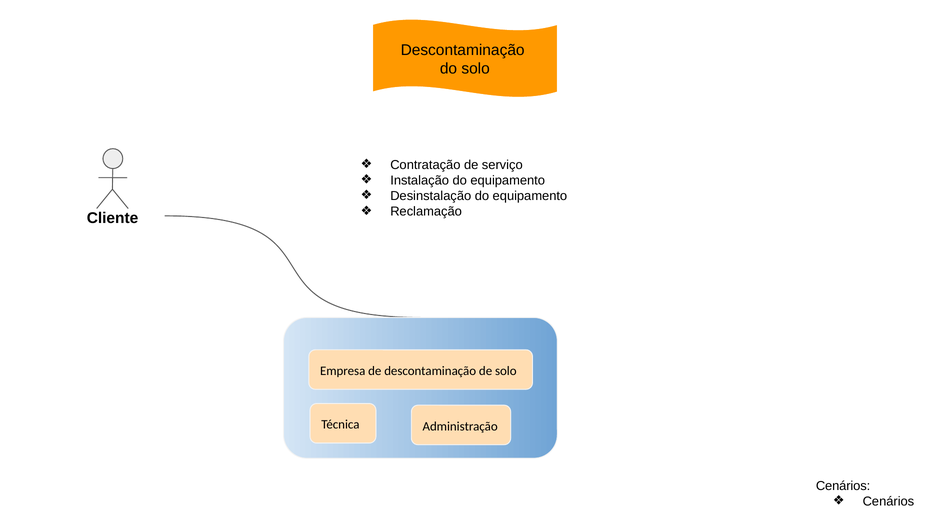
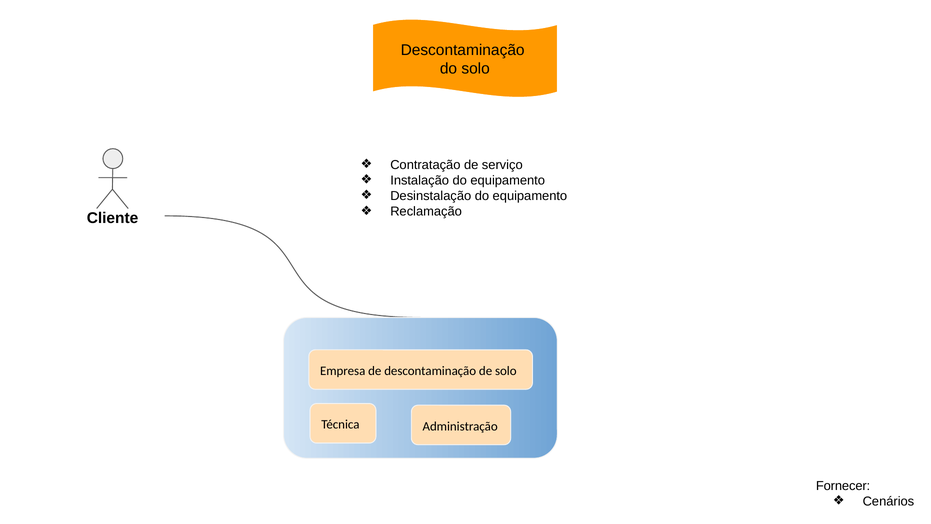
Cenários: Cenários -> Fornecer (843, 485)
